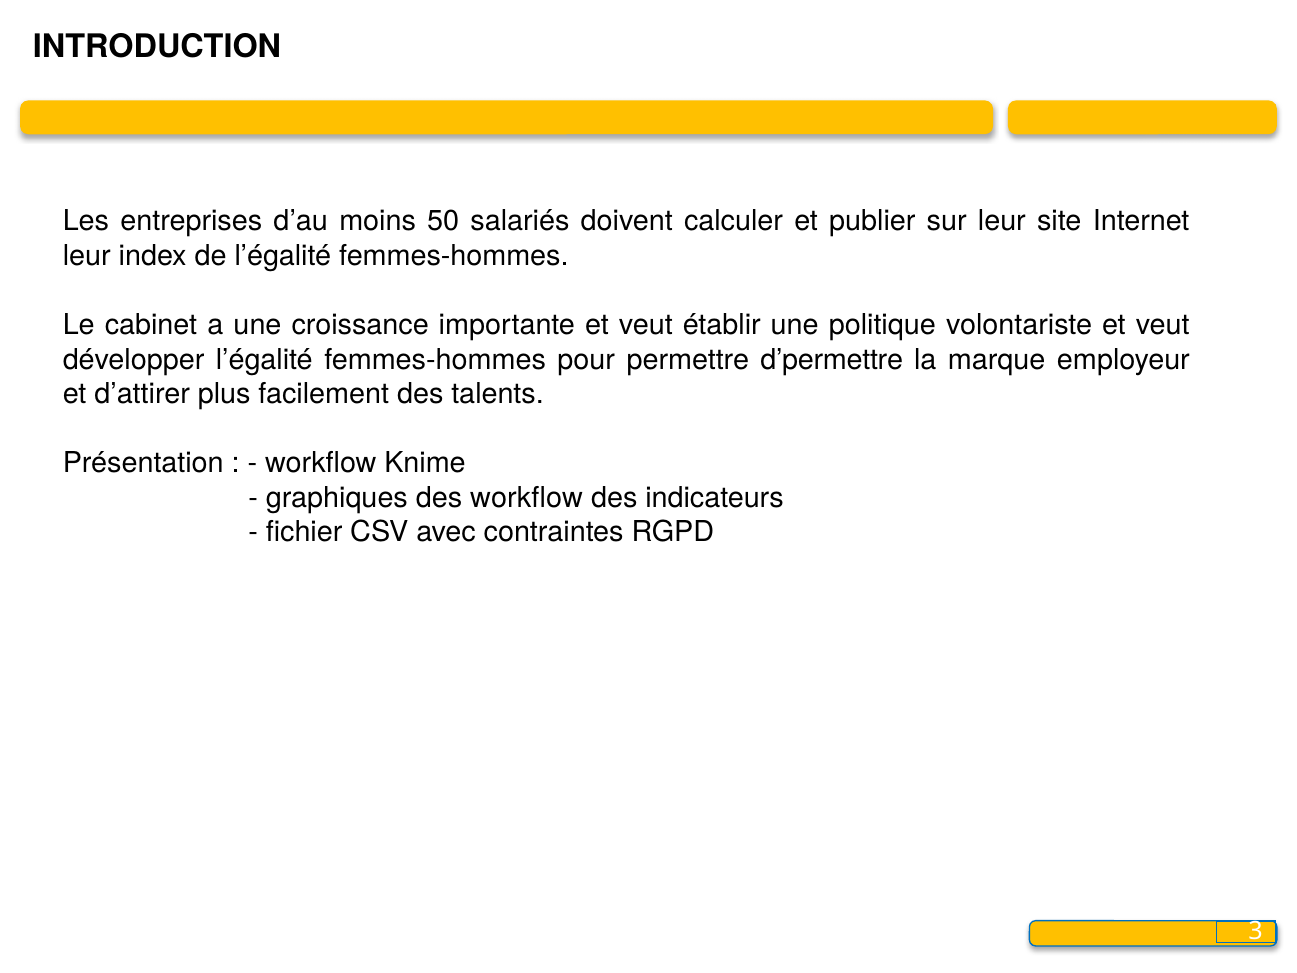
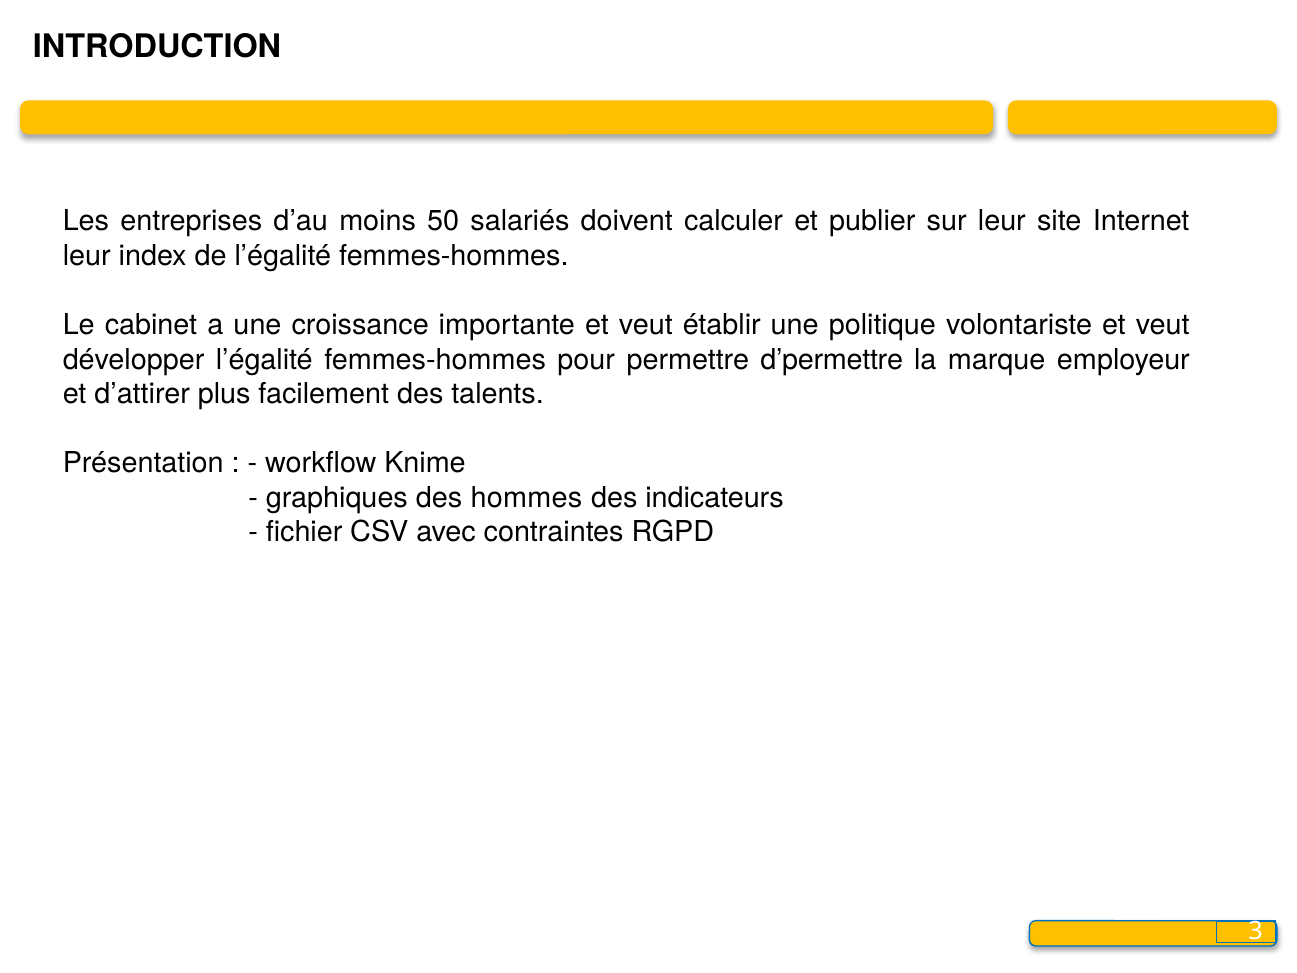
des workflow: workflow -> hommes (526, 498)
